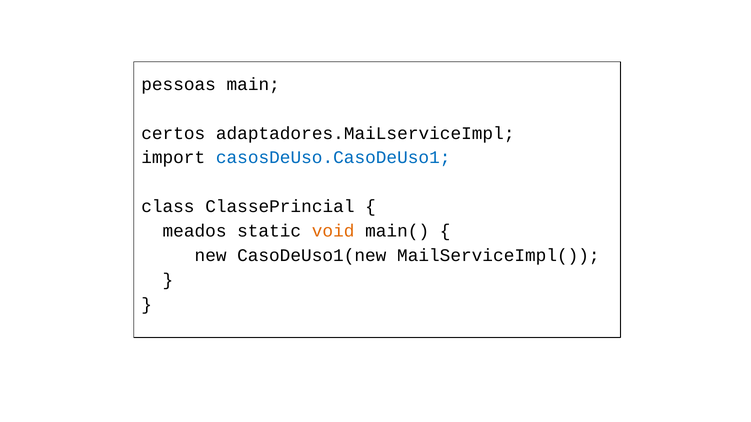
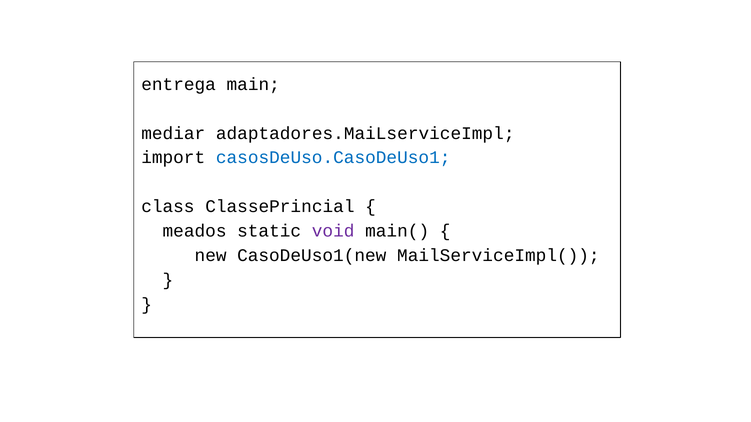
pessoas: pessoas -> entrega (179, 84)
certos: certos -> mediar (173, 133)
void colour: orange -> purple (333, 231)
